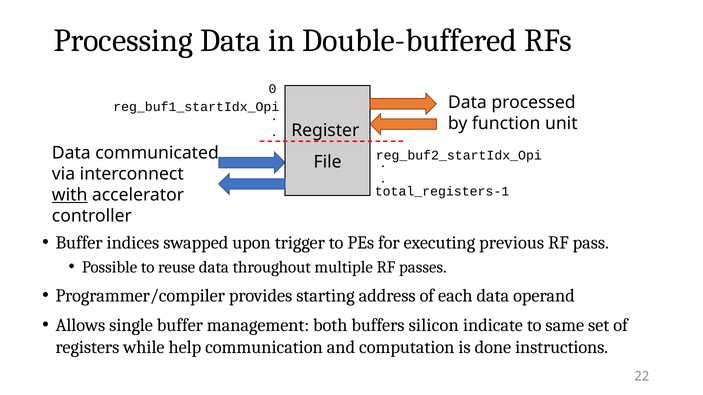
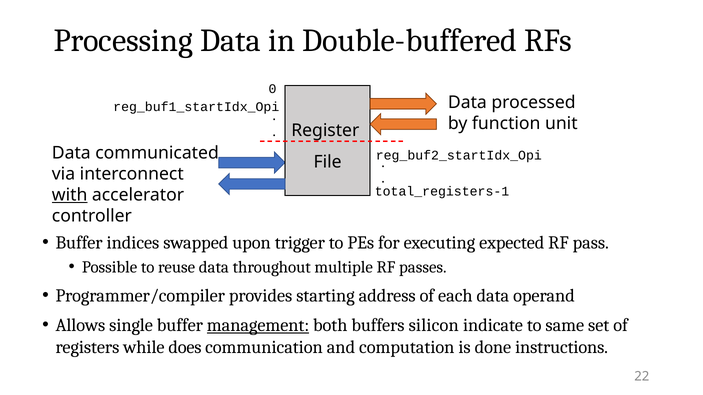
previous: previous -> expected (512, 243)
management underline: none -> present (258, 325)
help: help -> does (185, 347)
